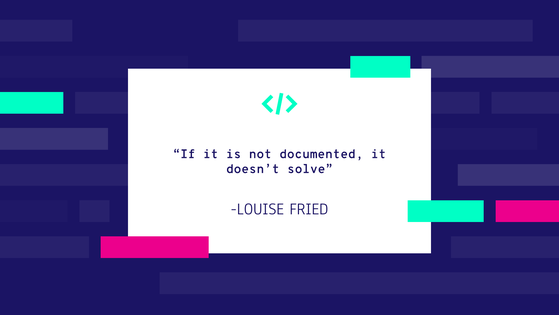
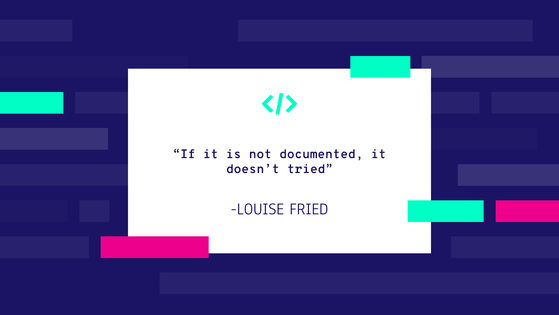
solve: solve -> tried (310, 169)
